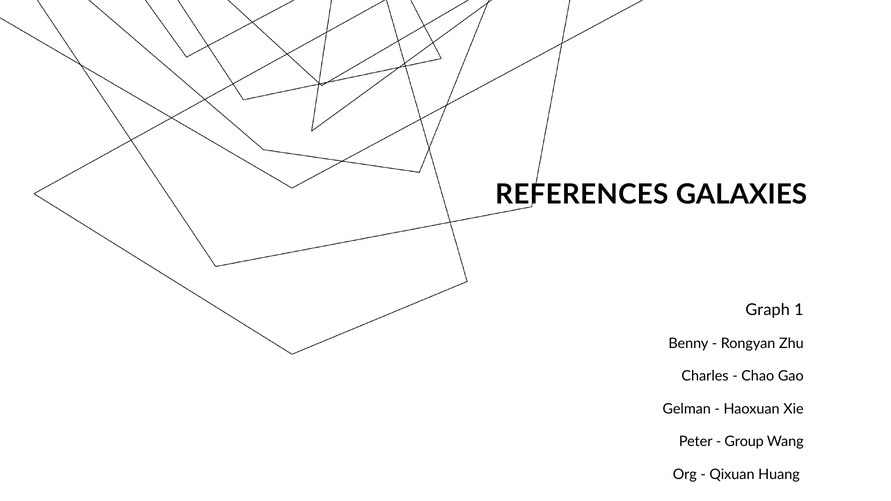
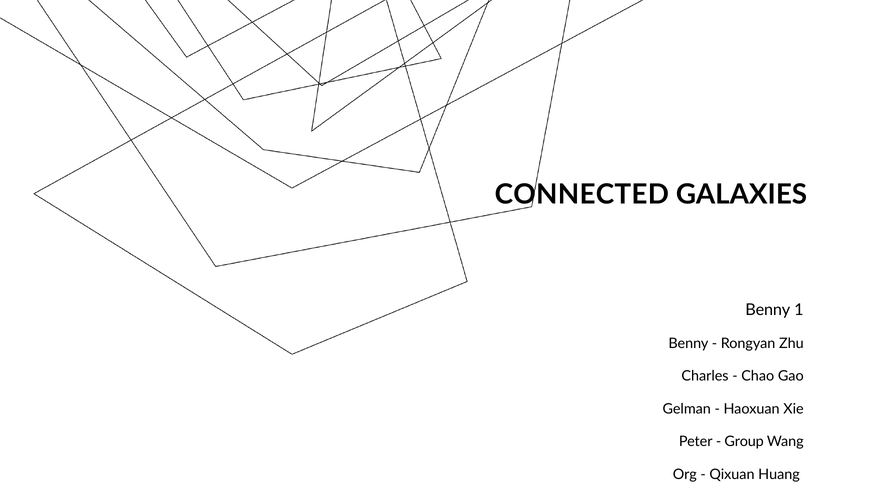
REFERENCES: REFERENCES -> CONNECTED (582, 195)
Graph: Graph -> Benny (768, 310)
